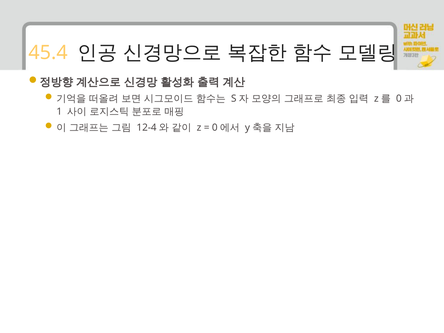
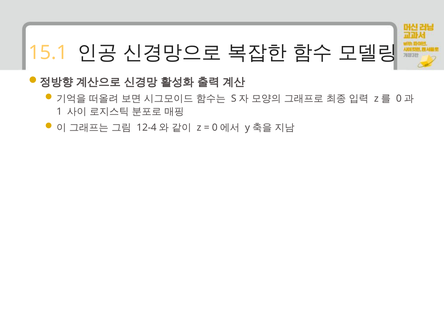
45.4: 45.4 -> 15.1 (48, 53)
